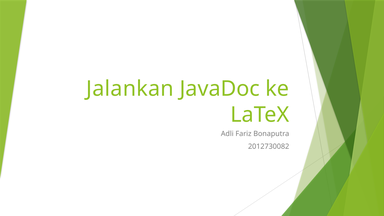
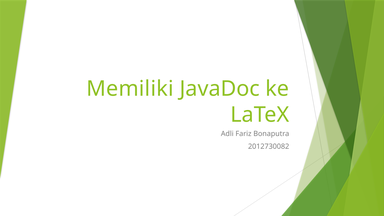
Jalankan: Jalankan -> Memiliki (130, 89)
